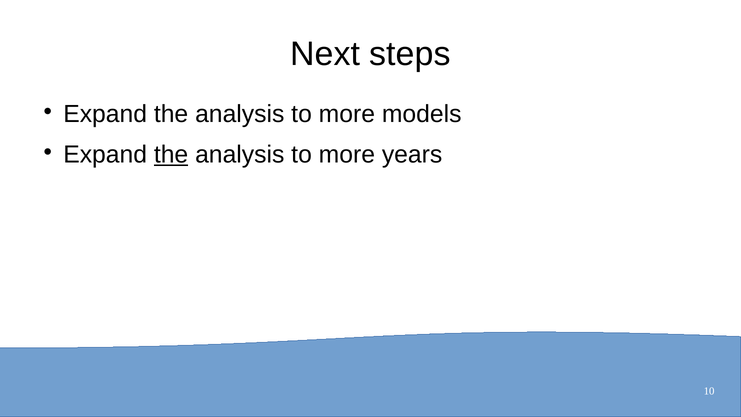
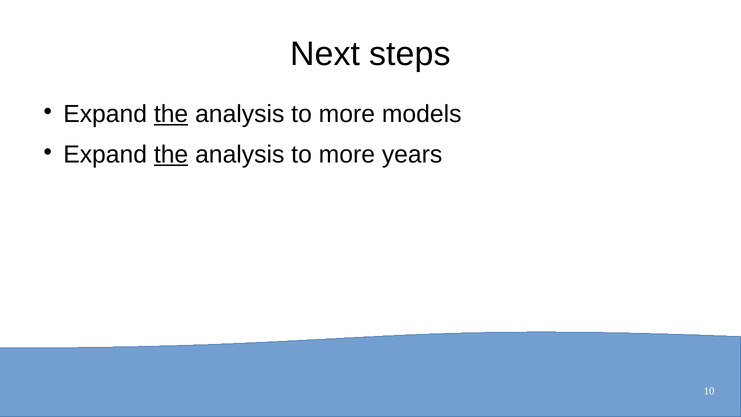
the underline: none -> present (171, 114)
